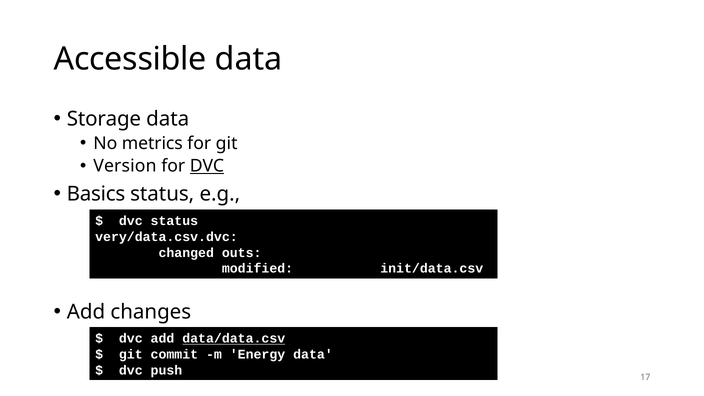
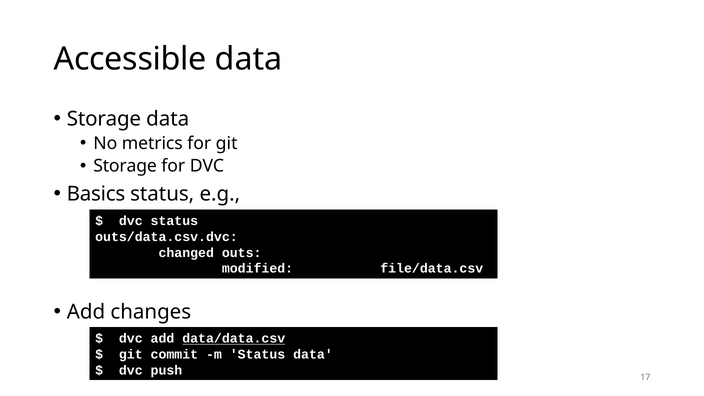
Version: Version -> Storage (125, 166)
DVC underline: present -> none (207, 166)
very/data.csv.dvc: very/data.csv.dvc -> outs/data.csv.dvc (166, 237)
init/data.csv: init/data.csv -> file/data.csv (432, 269)
m Energy: Energy -> Status (258, 354)
